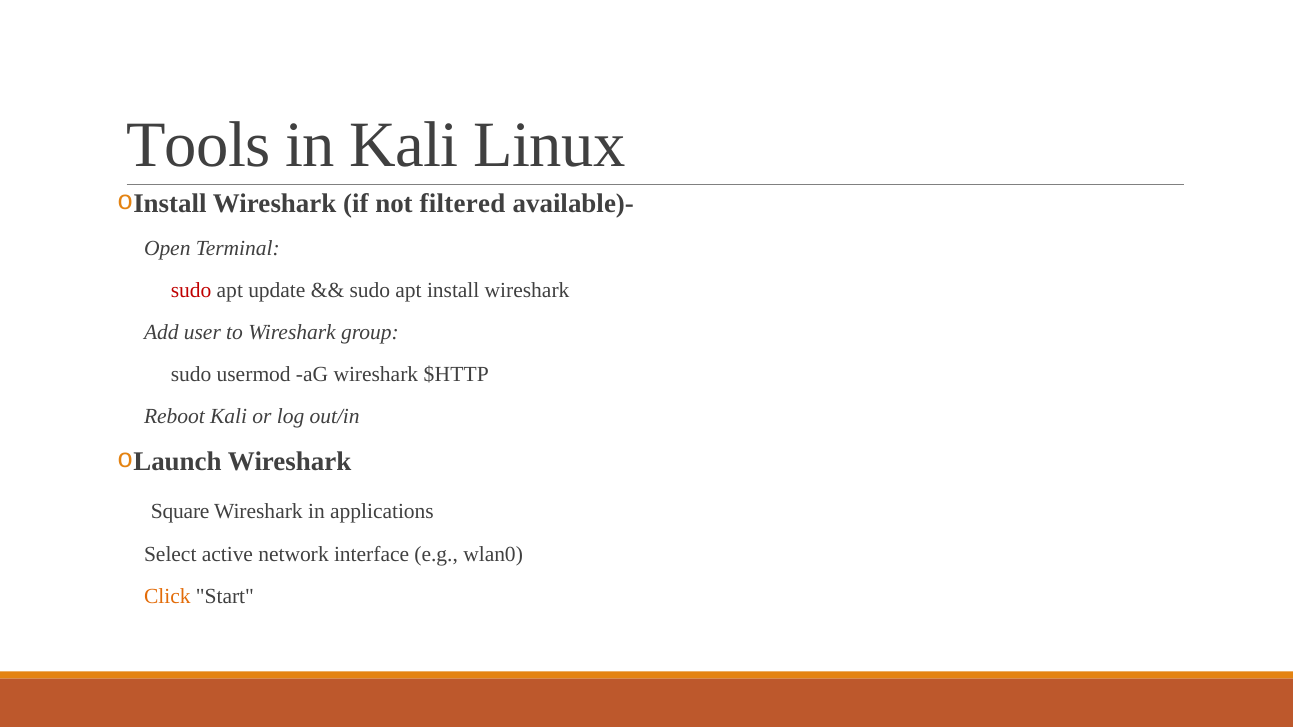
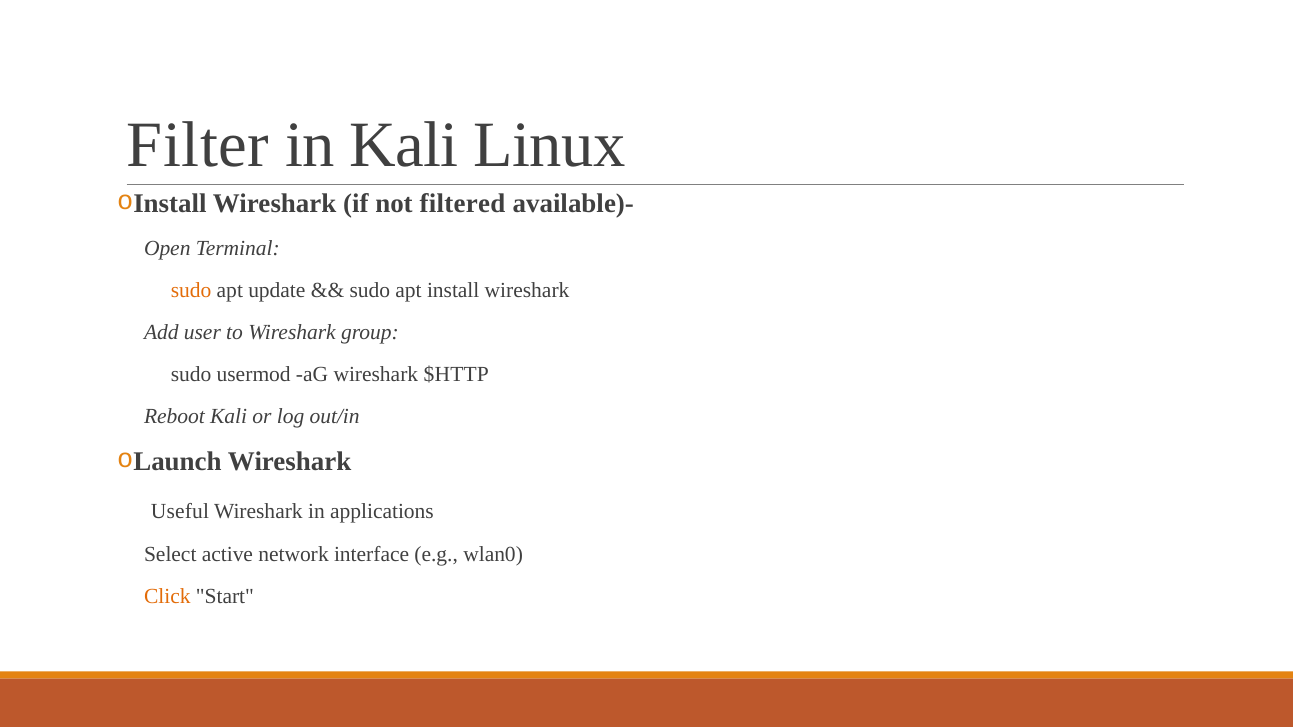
Tools: Tools -> Filter (198, 145)
sudo colour: red -> orange (191, 291)
Square: Square -> Useful (180, 512)
